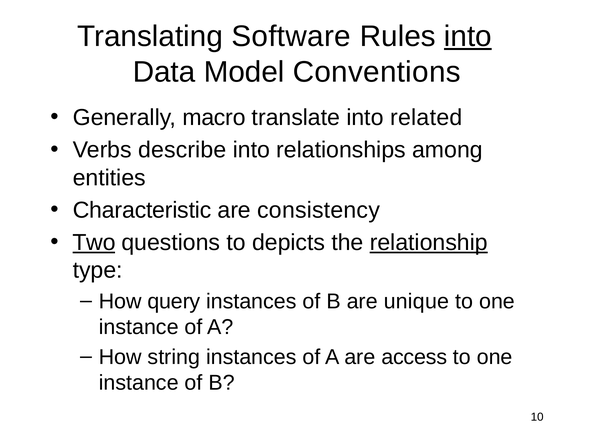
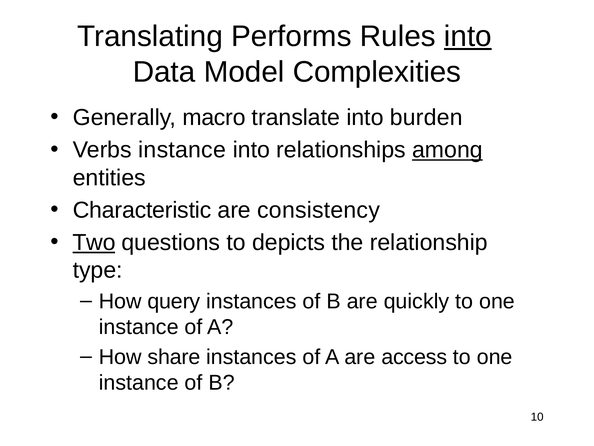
Software: Software -> Performs (291, 36)
Conventions: Conventions -> Complexities (377, 72)
related: related -> burden (426, 117)
Verbs describe: describe -> instance (182, 150)
among underline: none -> present (447, 150)
relationship underline: present -> none (429, 242)
unique: unique -> quickly (416, 301)
string: string -> share (174, 357)
